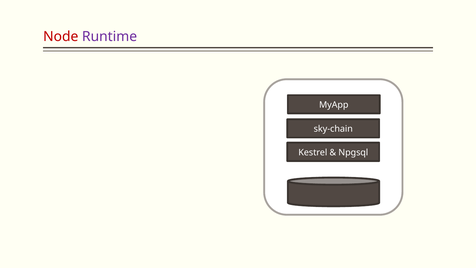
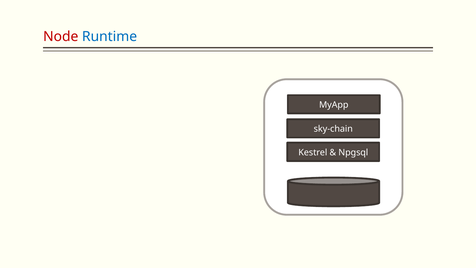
Runtime colour: purple -> blue (110, 36)
